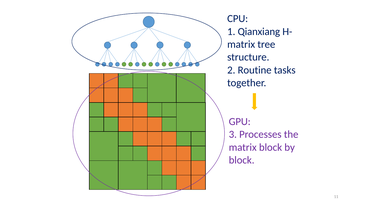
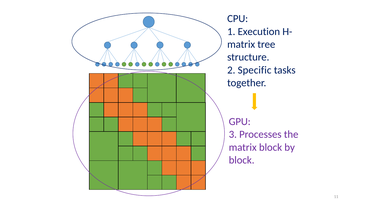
Qianxiang: Qianxiang -> Execution (259, 31)
Routine: Routine -> Specific (255, 70)
